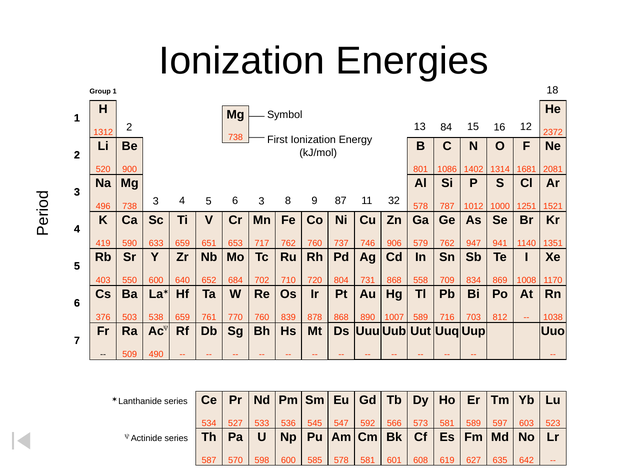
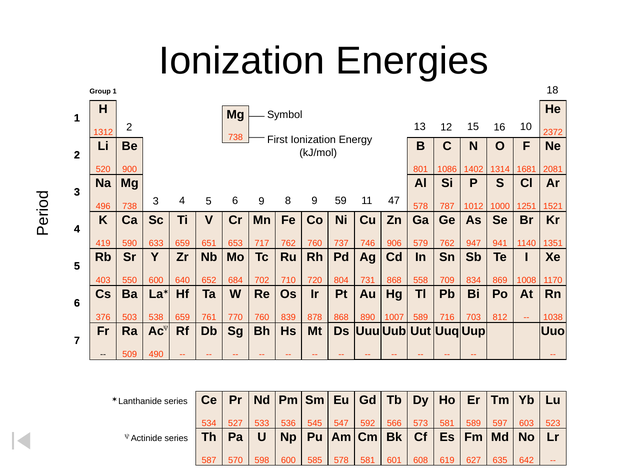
84: 84 -> 12 (446, 127)
12: 12 -> 10 (526, 127)
87: 87 -> 59 (341, 201)
6 3: 3 -> 9 (262, 201)
32: 32 -> 47 (394, 201)
